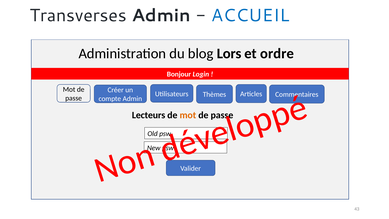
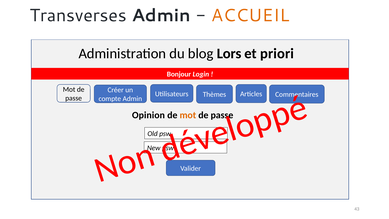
ACCUEIL colour: blue -> orange (250, 16)
ordre: ordre -> priori (277, 54)
Lecteurs: Lecteurs -> Opinion (148, 115)
